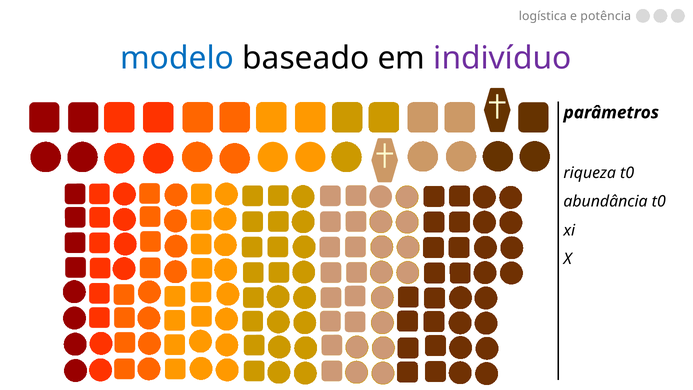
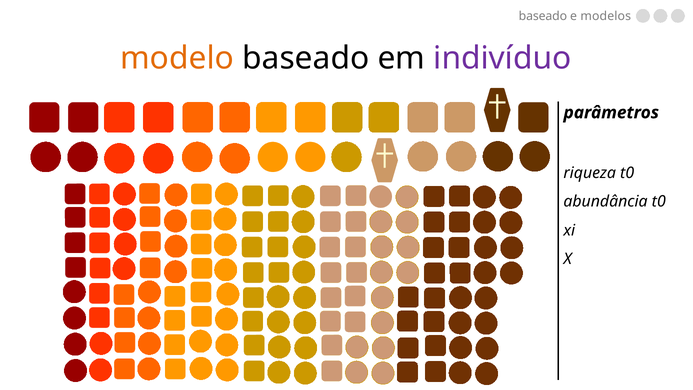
logística: logística -> baseado (543, 16)
potência: potência -> modelos (606, 16)
modelo colour: blue -> orange (177, 58)
